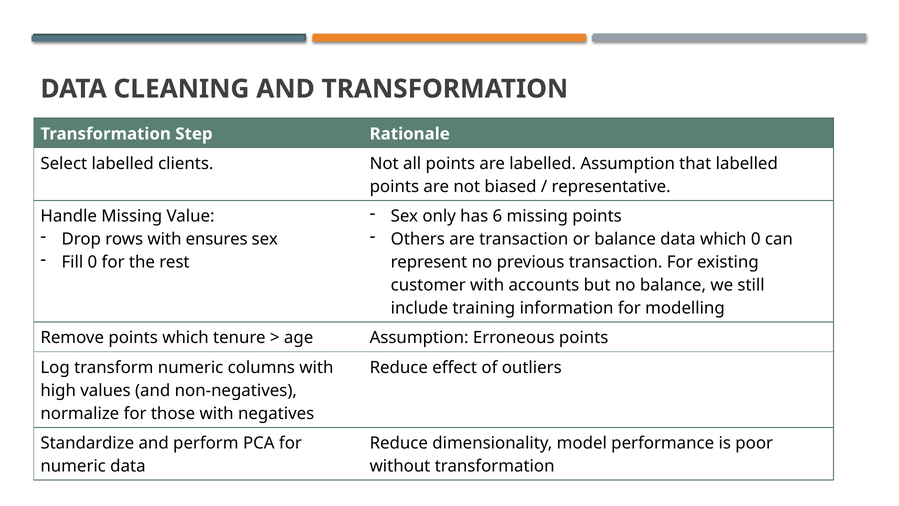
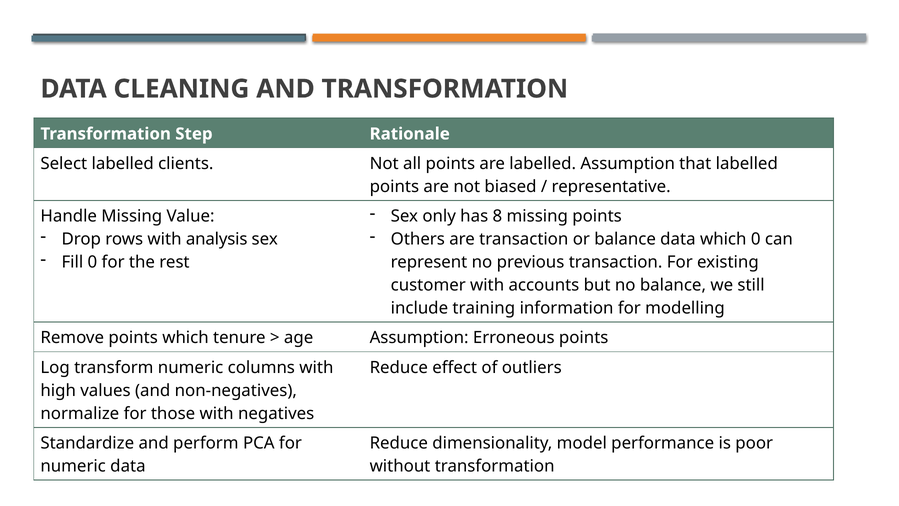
6: 6 -> 8 (497, 216)
ensures: ensures -> analysis (217, 239)
